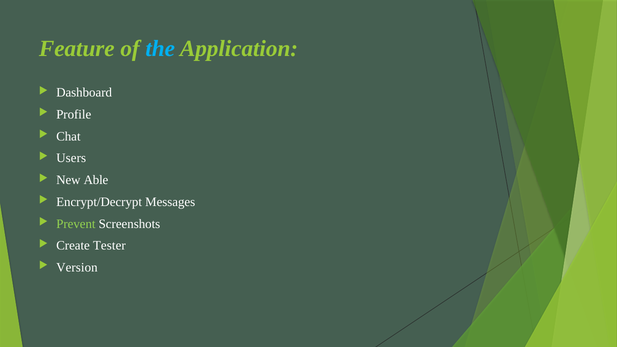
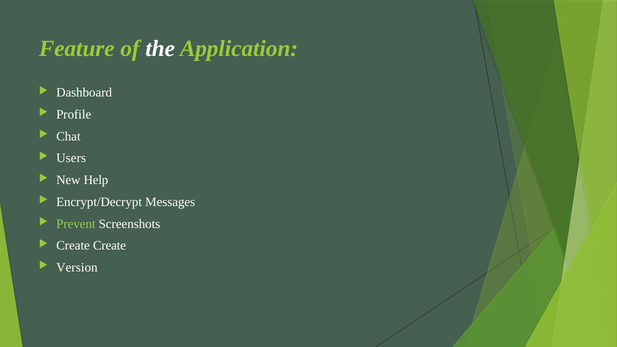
the colour: light blue -> white (160, 49)
Able: Able -> Help (96, 180)
Create Tester: Tester -> Create (109, 246)
